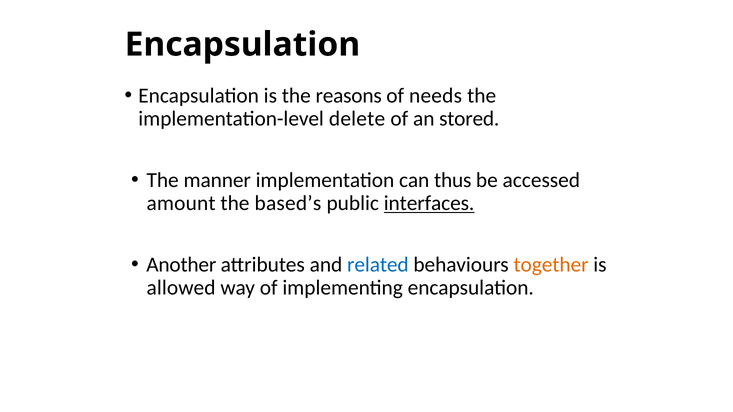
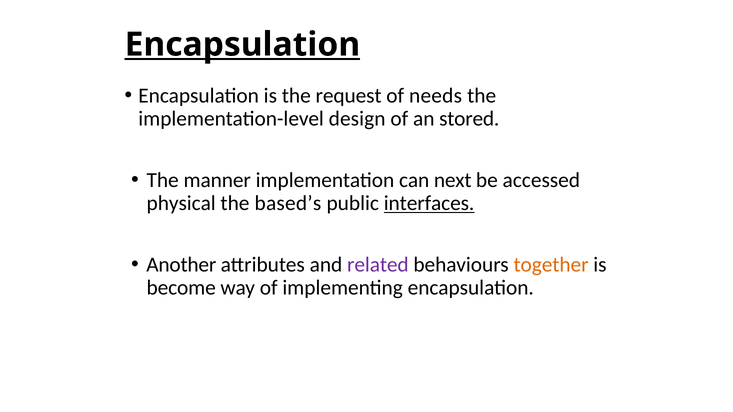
Encapsulation underline: none -> present (242, 45)
reasons: reasons -> request (349, 96)
delete: delete -> design (357, 119)
thus: thus -> next (453, 180)
amount: amount -> physical (181, 203)
related colour: blue -> purple (378, 265)
allowed: allowed -> become (181, 288)
